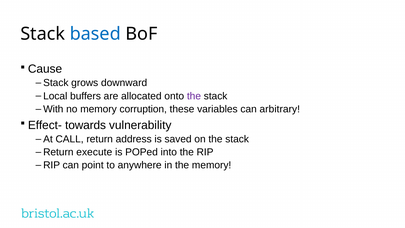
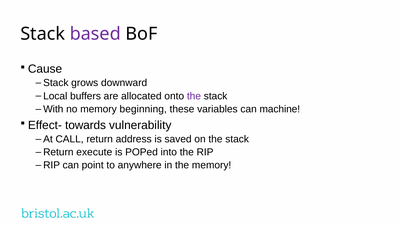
based colour: blue -> purple (95, 34)
corruption: corruption -> beginning (143, 109)
arbitrary: arbitrary -> machine (280, 109)
